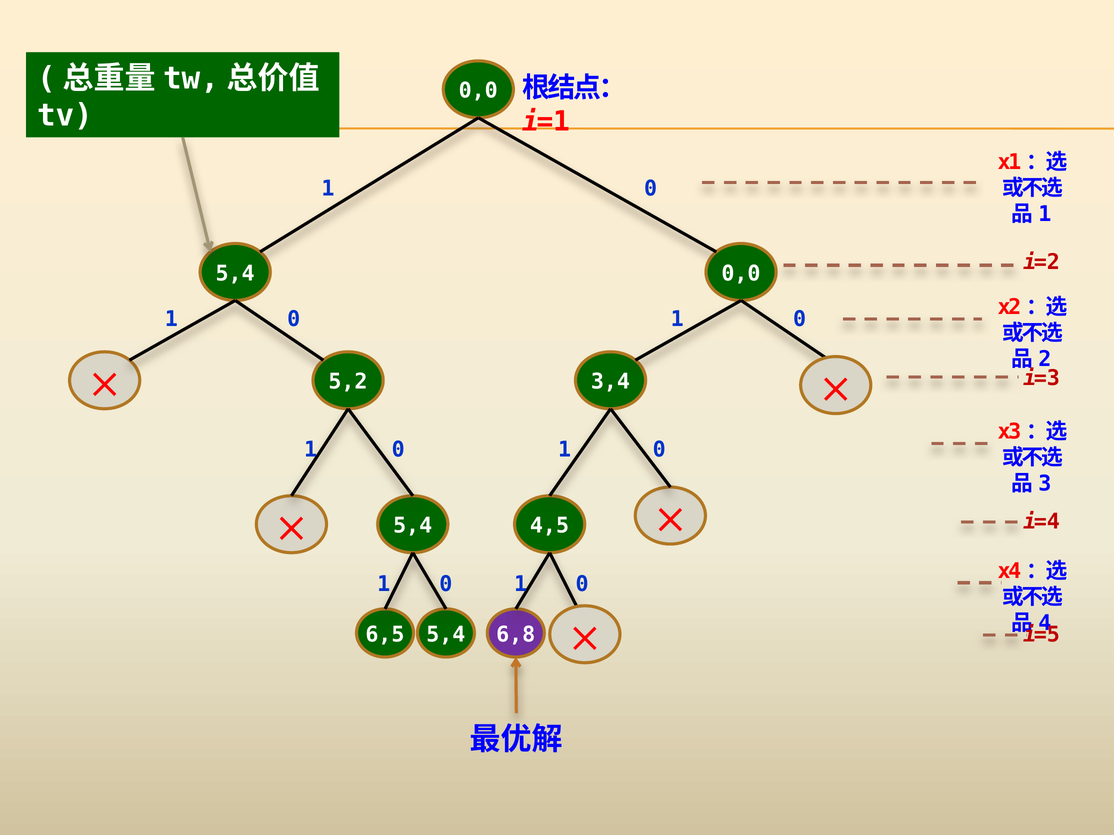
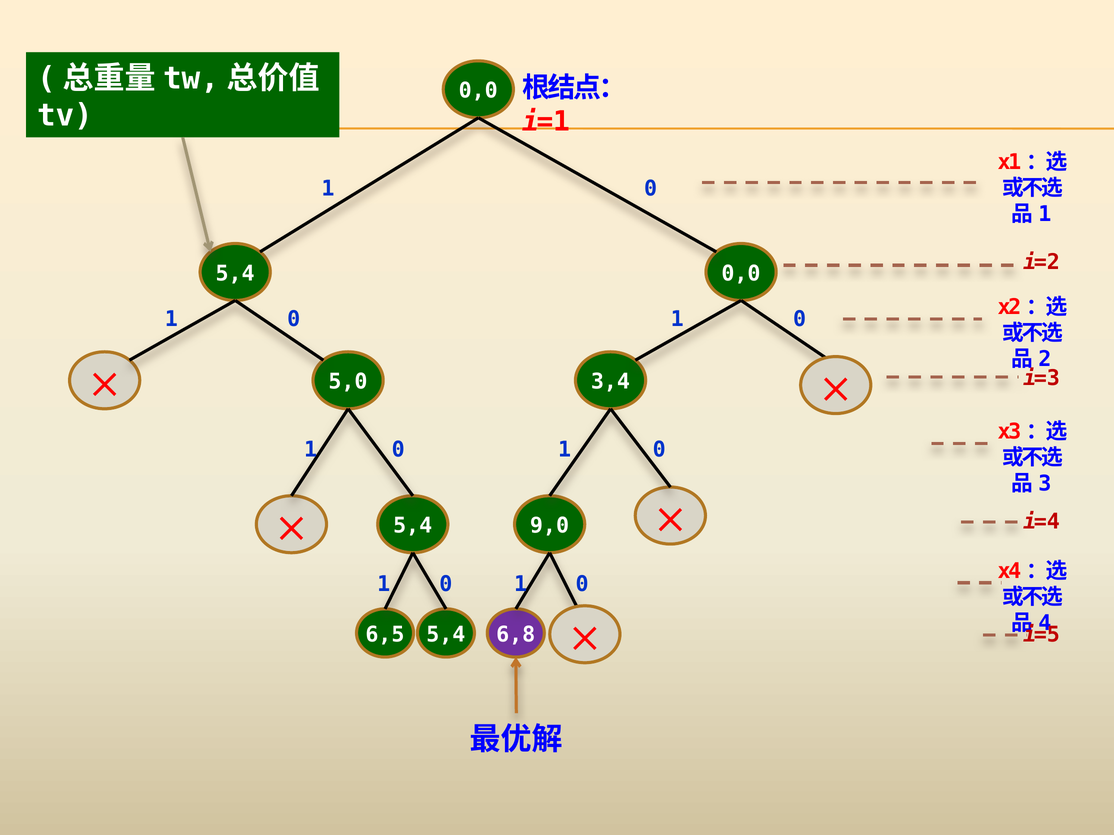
5,2: 5,2 -> 5,0 (348, 382)
4,5: 4,5 -> 9,0 (550, 526)
